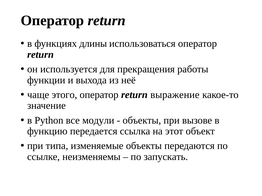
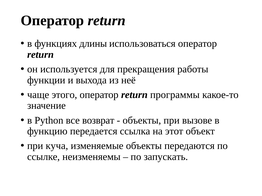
выражение: выражение -> программы (175, 95)
модули: модули -> возврат (98, 121)
типа: типа -> куча (57, 146)
